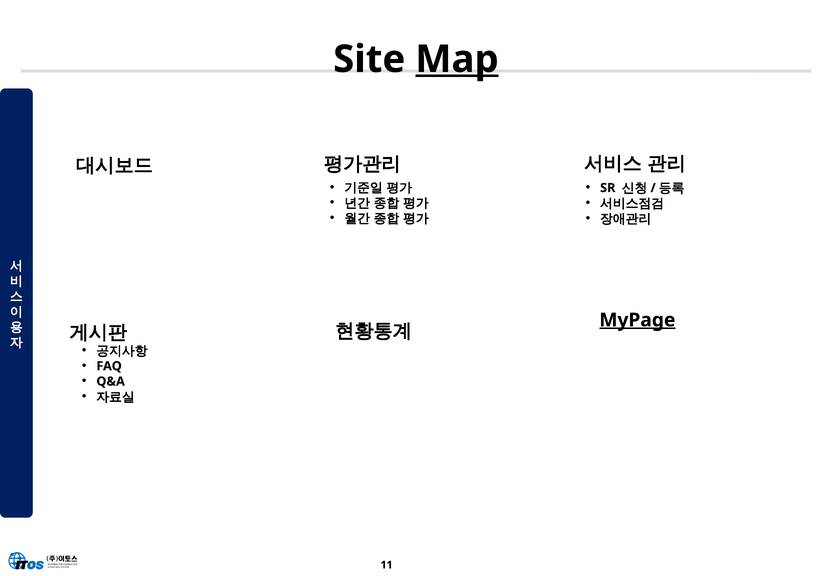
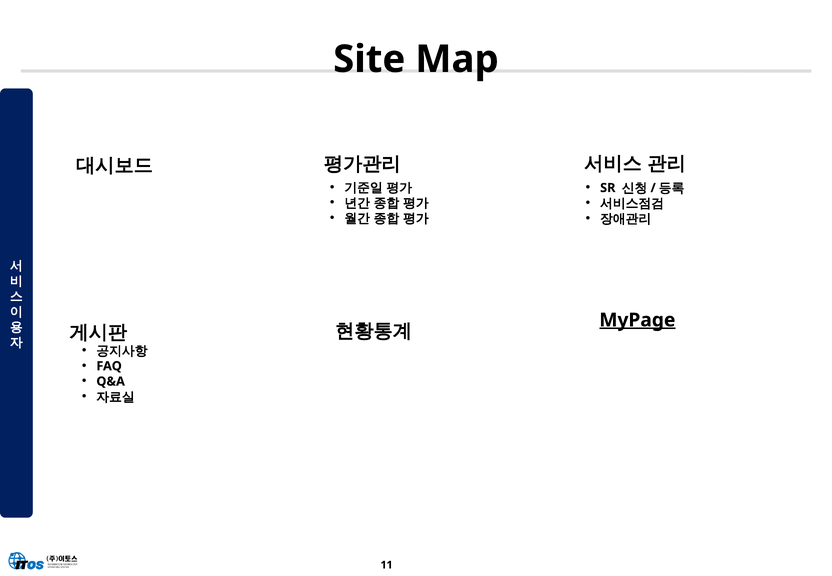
Map underline: present -> none (457, 59)
